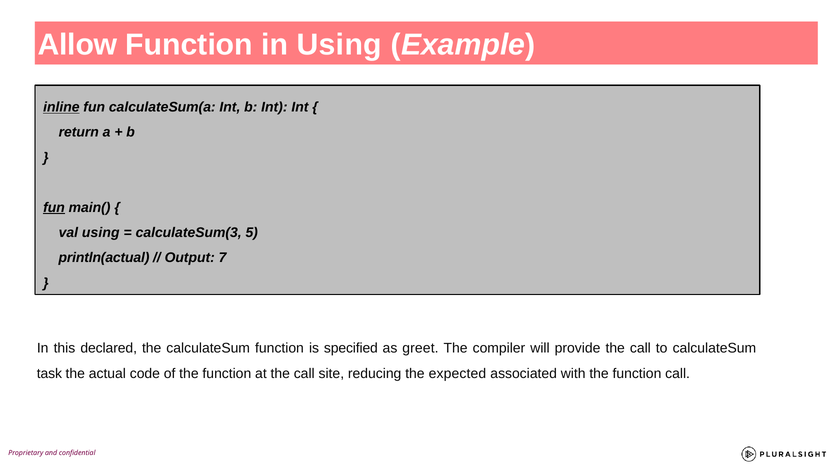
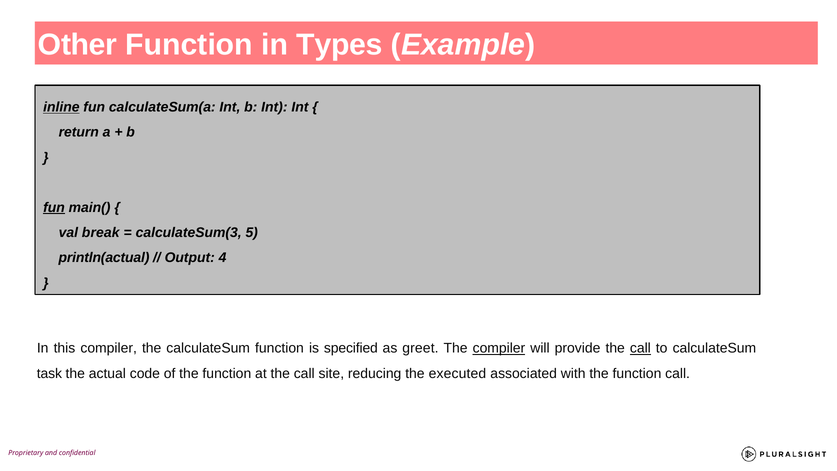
Allow: Allow -> Other (78, 45)
in Using: Using -> Types (339, 45)
val using: using -> break (101, 233)
7: 7 -> 4 (223, 258)
this declared: declared -> compiler (109, 348)
compiler underline: none -> present (499, 348)
call underline: none -> present (640, 348)
expected: expected -> executed (457, 373)
